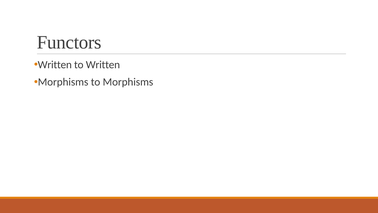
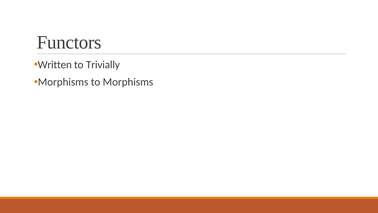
to Written: Written -> Trivially (103, 65)
